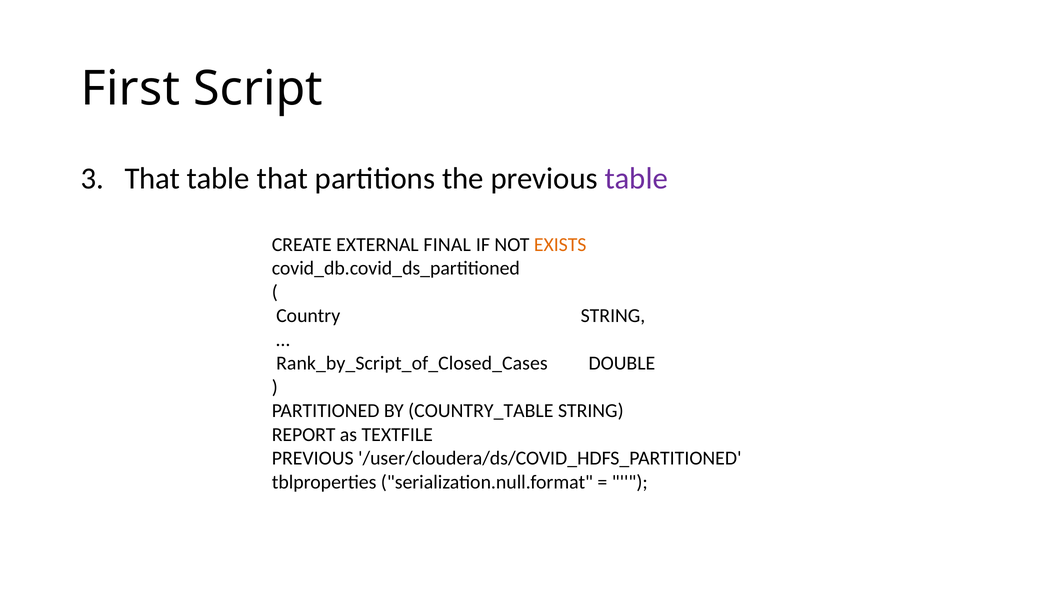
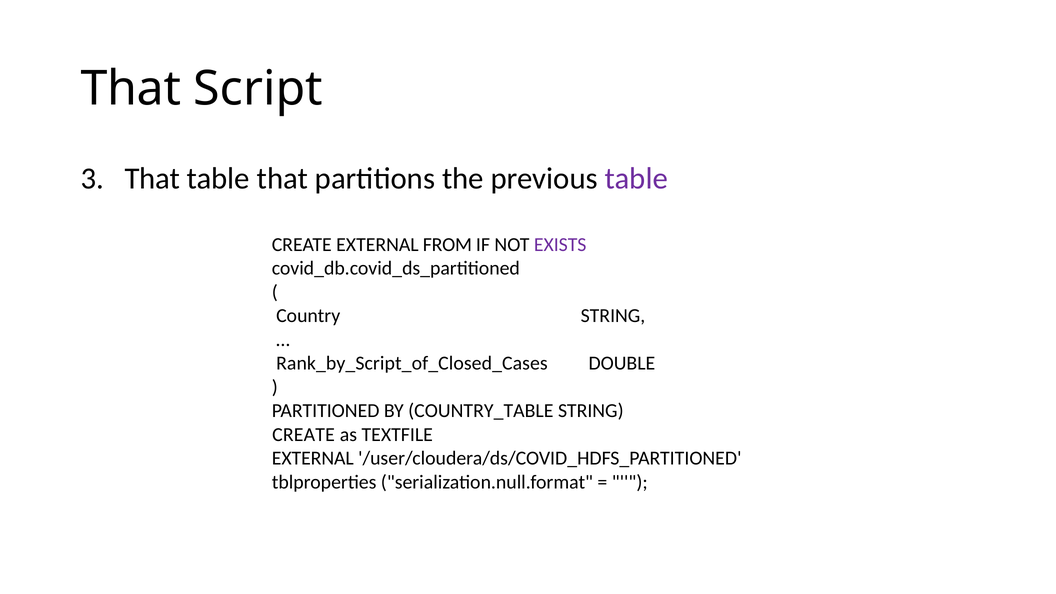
First: First -> That (131, 89)
FINAL: FINAL -> FROM (447, 245)
EXISTS colour: orange -> purple (560, 245)
REPORT: REPORT -> CREATE (304, 435)
PREVIOUS: PREVIOUS -> EXTERNAL (313, 458)
